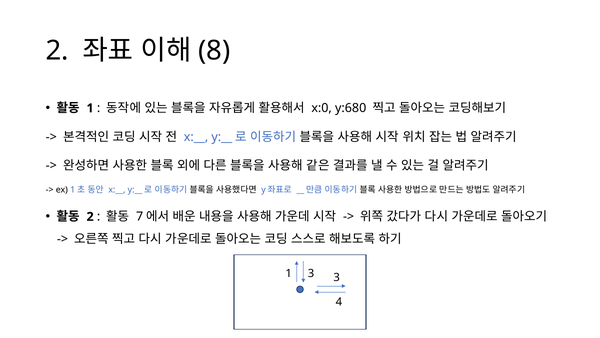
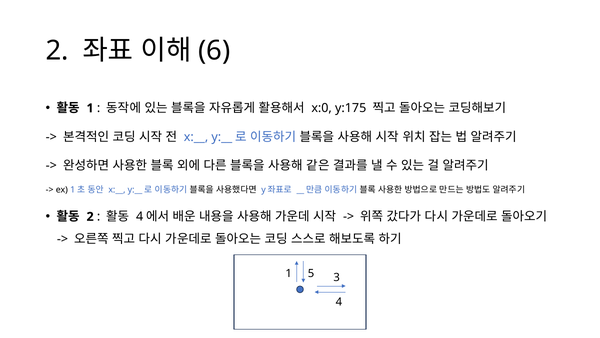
8: 8 -> 6 (214, 50)
y:680: y:680 -> y:175 (351, 108)
7: 7 -> 4 (140, 216)
1 3: 3 -> 5 (311, 273)
